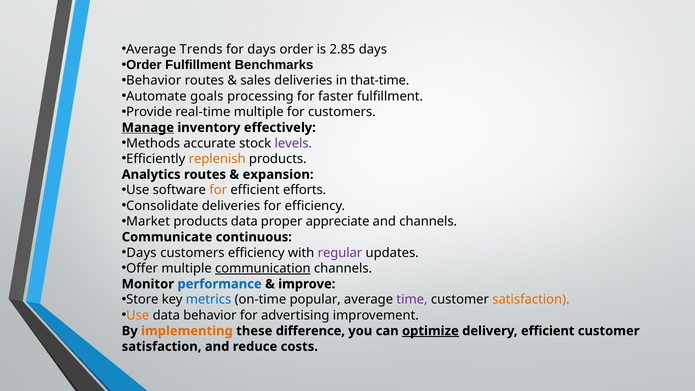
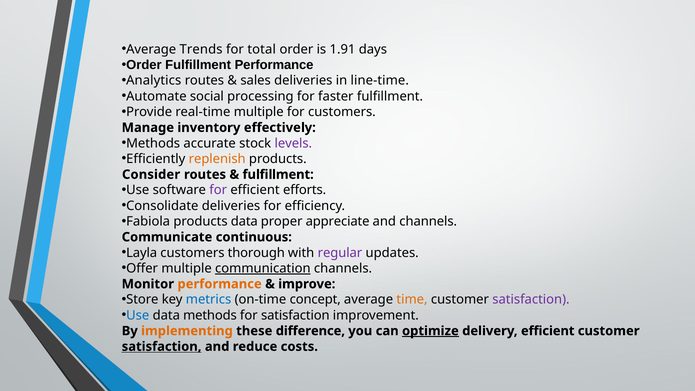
for days: days -> total (262, 49)
2.85: 2.85 -> 1.91 (343, 49)
Fulfillment Benchmarks: Benchmarks -> Performance (274, 65)
Behavior: Behavior -> Analytics (154, 81)
that-time: that-time -> line-time (380, 81)
goals: goals -> social (207, 96)
Manage underline: present -> none (148, 128)
Analytics: Analytics -> Consider (151, 174)
expansion: expansion -> fulfillment (278, 174)
for colour: orange -> purple (218, 190)
Market: Market -> Fabiola (148, 221)
Days: Days -> Layla (142, 253)
customers efficiency: efficiency -> thorough (256, 253)
performance colour: blue -> orange (220, 284)
popular: popular -> concept (315, 300)
time colour: purple -> orange (412, 300)
satisfaction colour: orange -> purple (531, 300)
Use colour: orange -> blue (138, 315)
data behavior: behavior -> methods (210, 315)
for advertising: advertising -> satisfaction (295, 315)
satisfaction underline: none -> present (162, 346)
